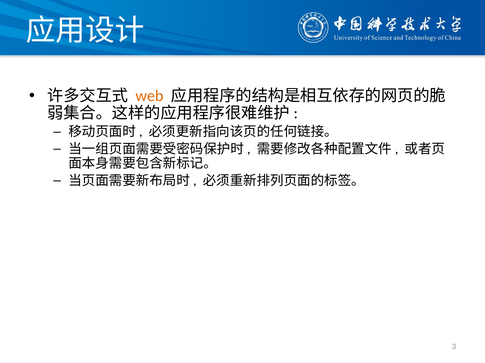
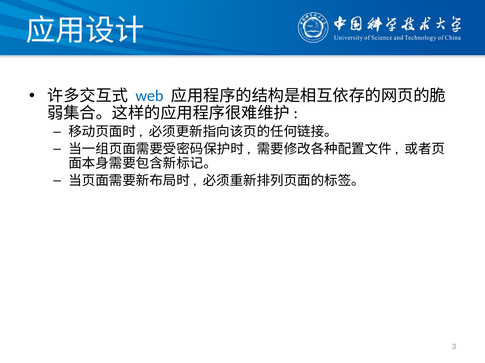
web colour: orange -> blue (149, 96)
